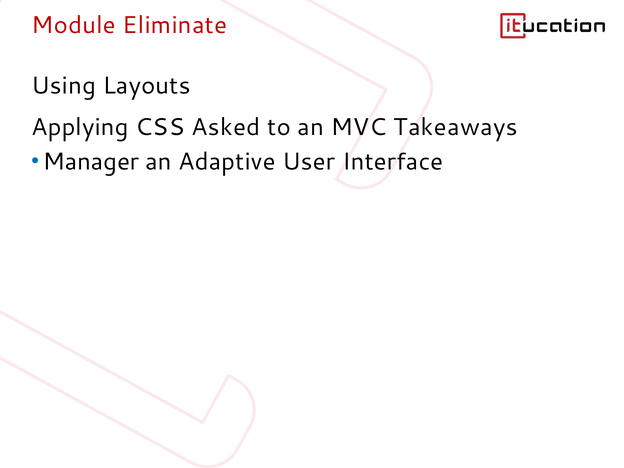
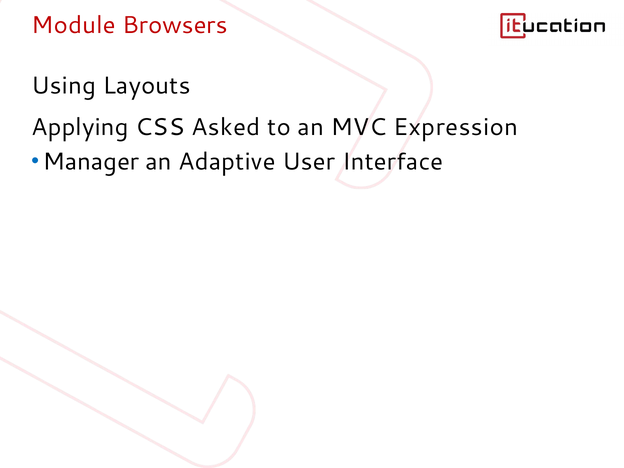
Eliminate: Eliminate -> Browsers (175, 25)
Takeaways: Takeaways -> Expression (456, 127)
